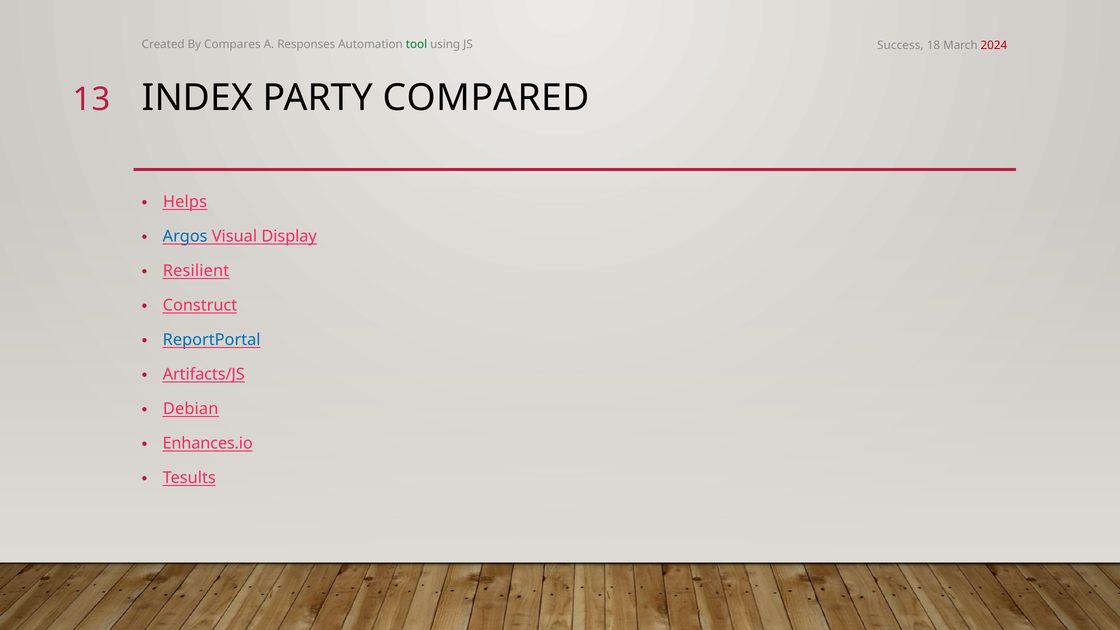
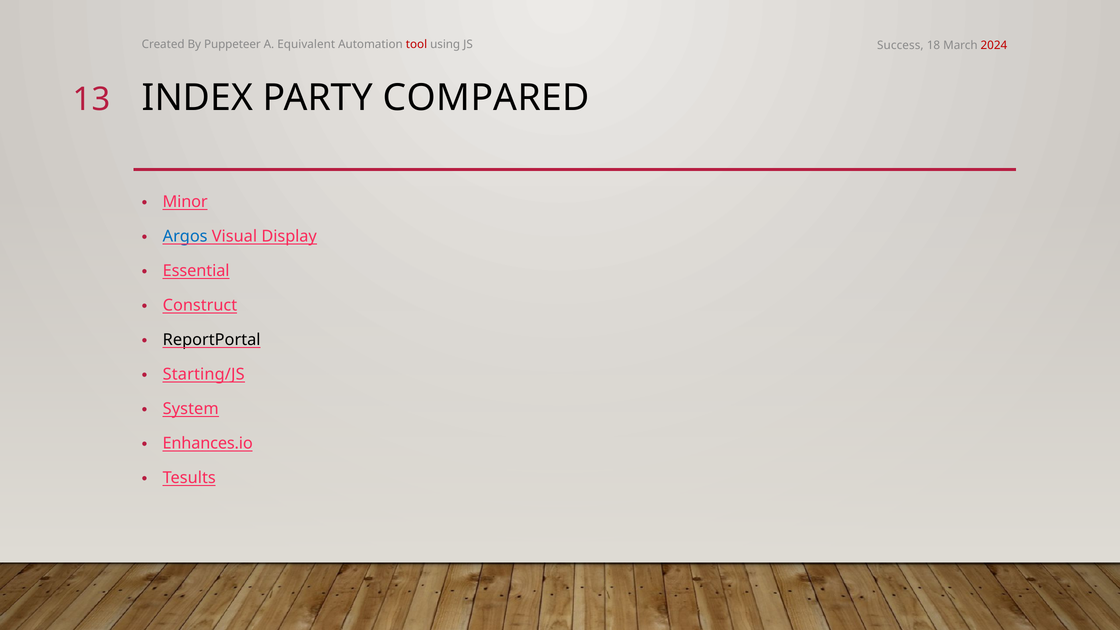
Compares: Compares -> Puppeteer (232, 44)
Responses: Responses -> Equivalent (306, 44)
tool colour: green -> red (416, 44)
Helps: Helps -> Minor (185, 202)
Resilient: Resilient -> Essential (196, 271)
ReportPortal colour: blue -> black (212, 340)
Artifacts/JS: Artifacts/JS -> Starting/JS (204, 375)
Debian: Debian -> System (191, 409)
